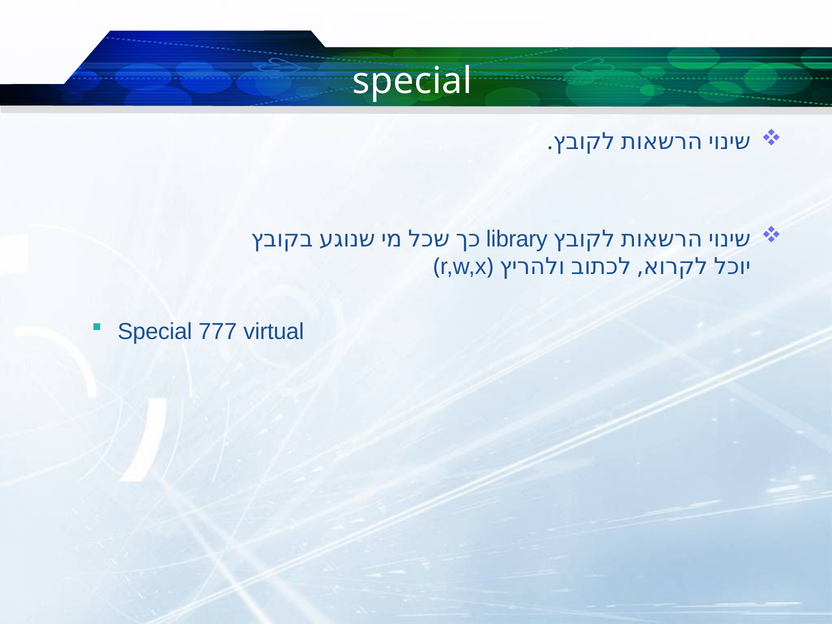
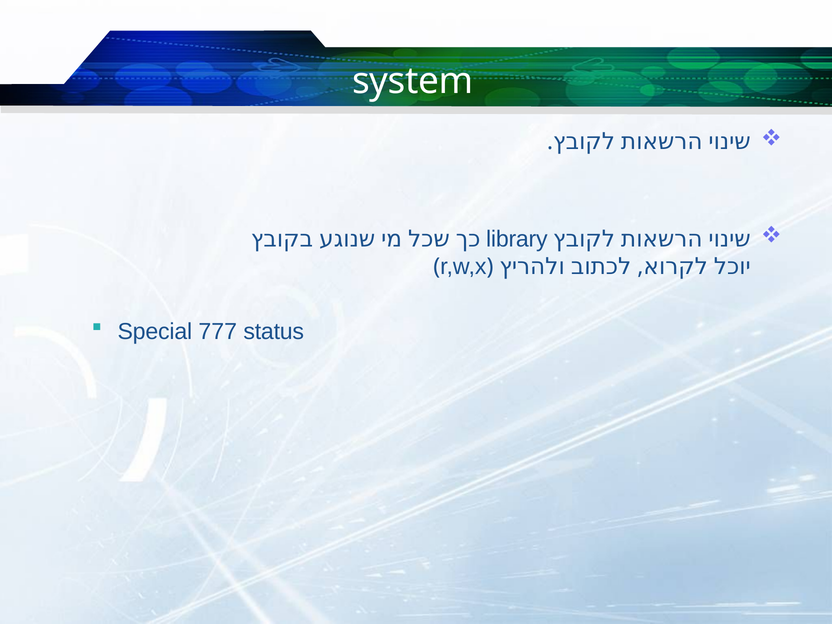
special: special -> system (413, 81)
virtual: virtual -> status (274, 331)
